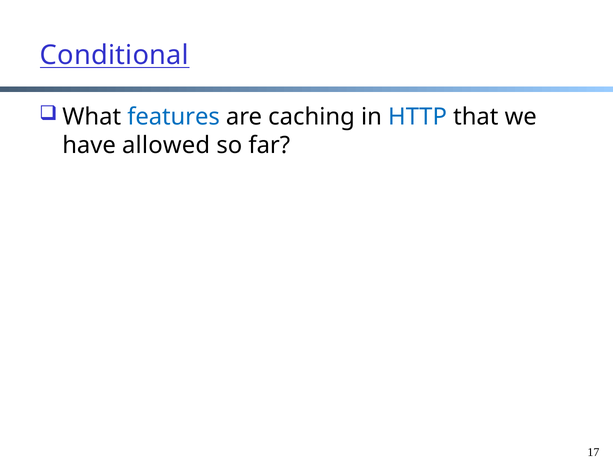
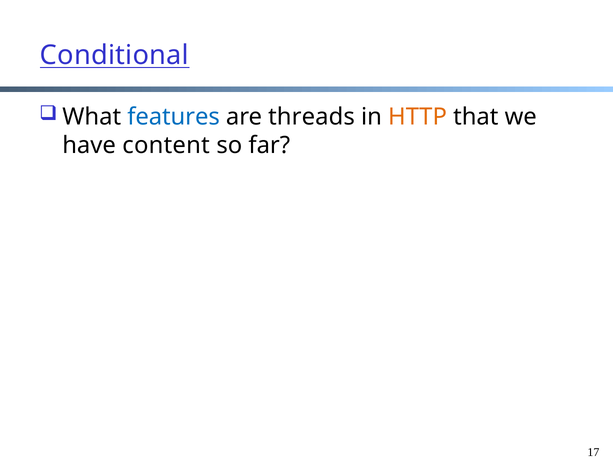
caching: caching -> threads (311, 117)
HTTP colour: blue -> orange (418, 117)
allowed: allowed -> content (166, 145)
